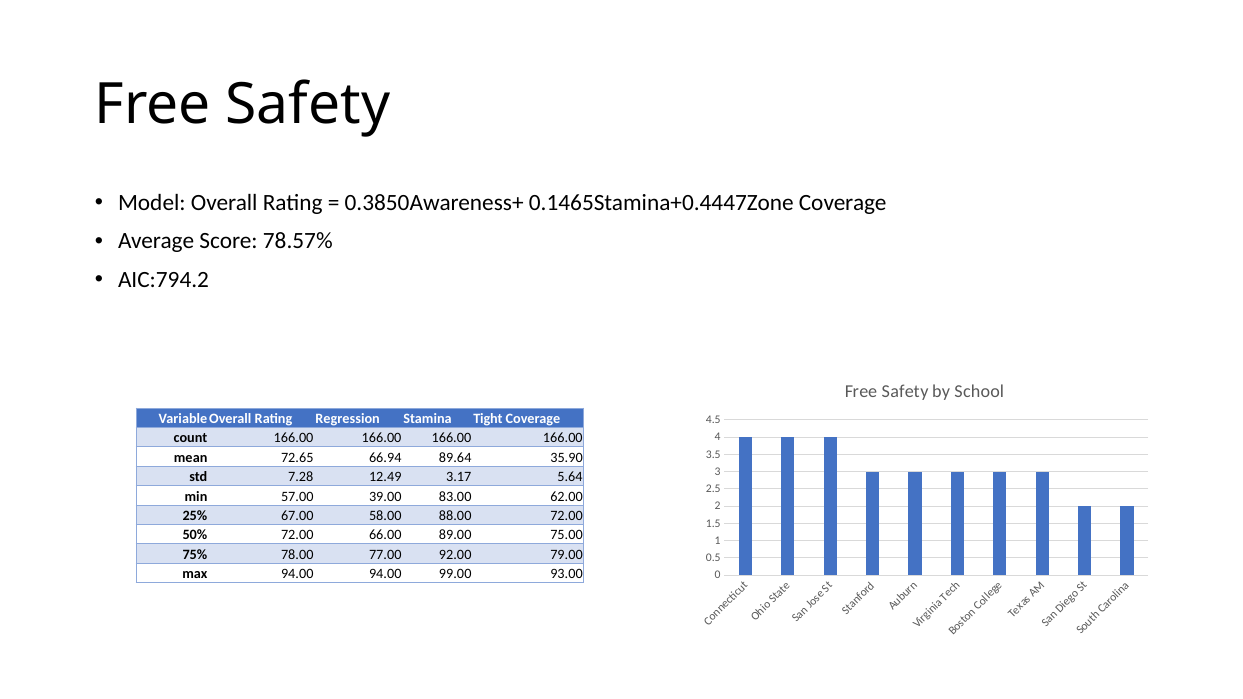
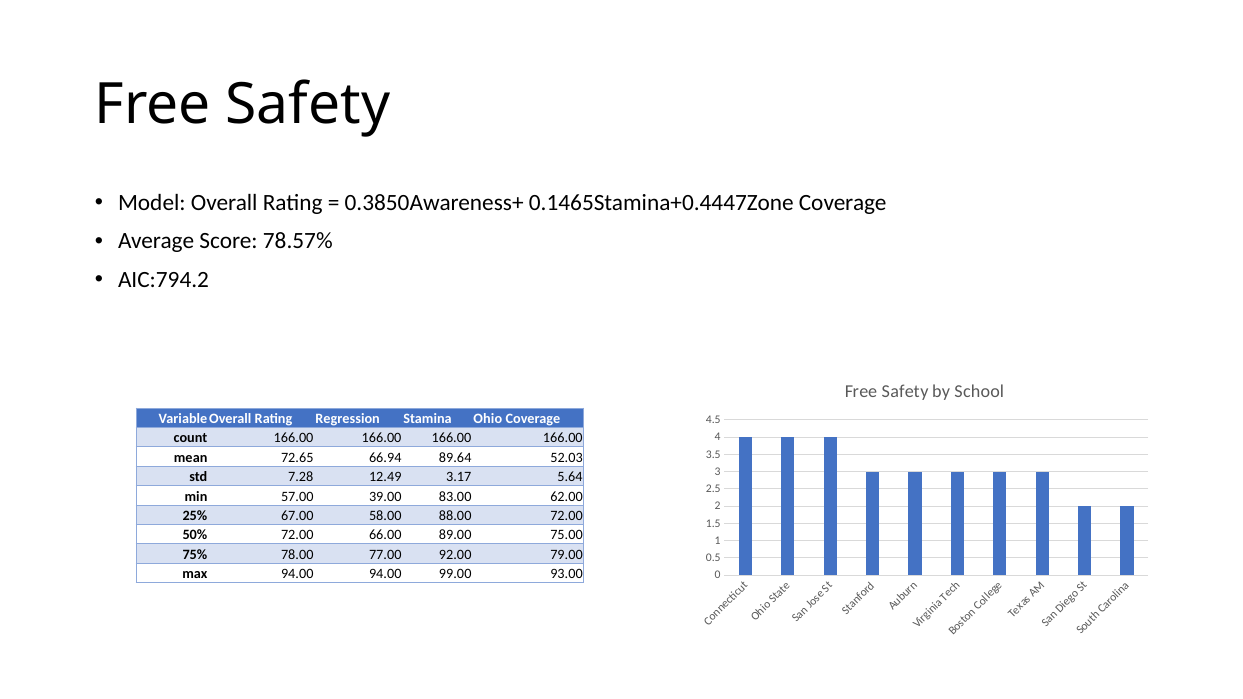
Tight: Tight -> Ohio (488, 419)
35.90: 35.90 -> 52.03 (567, 458)
